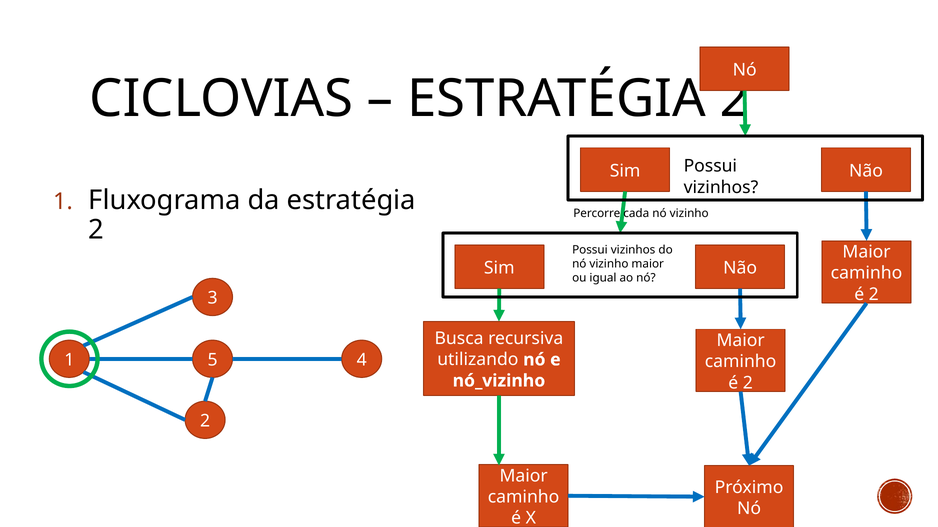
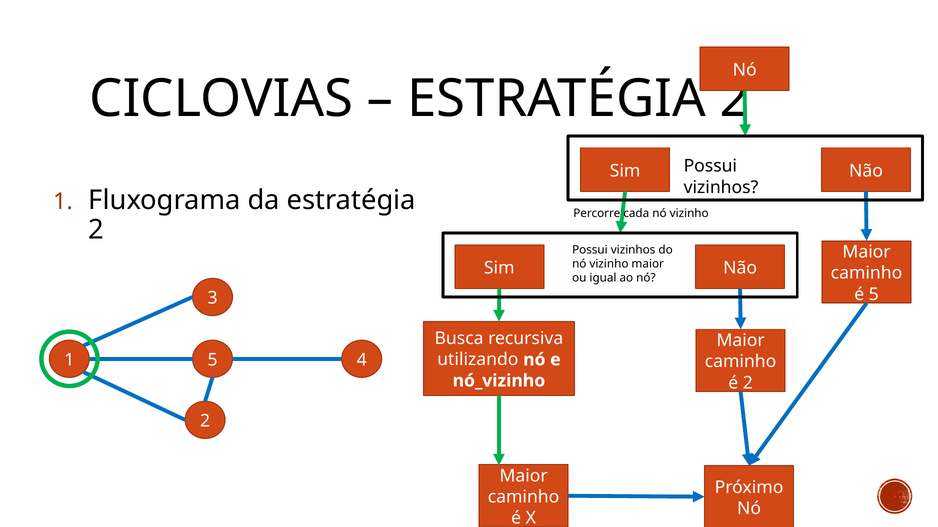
2: 2 -> 5 (874, 295)
